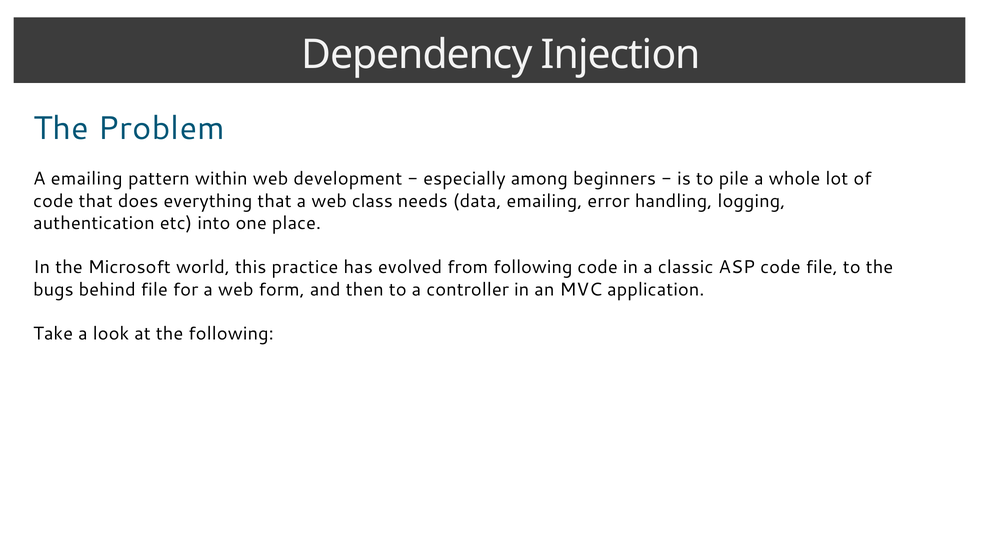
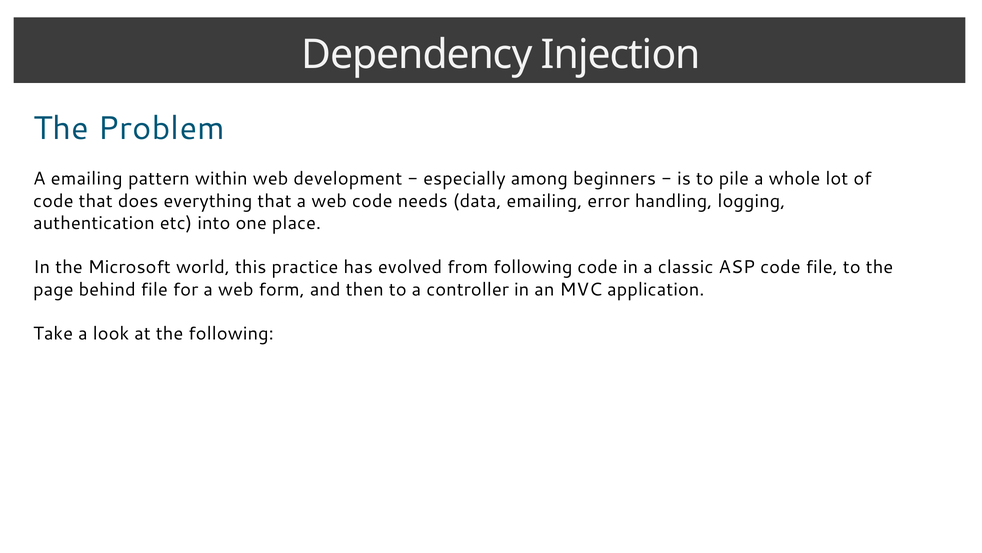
web class: class -> code (372, 201)
bugs: bugs -> page (53, 289)
